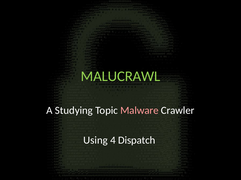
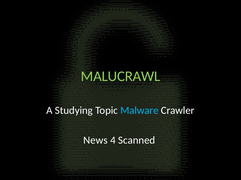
Malware colour: pink -> light blue (139, 111)
Using: Using -> News (96, 141)
Dispatch: Dispatch -> Scanned (137, 141)
